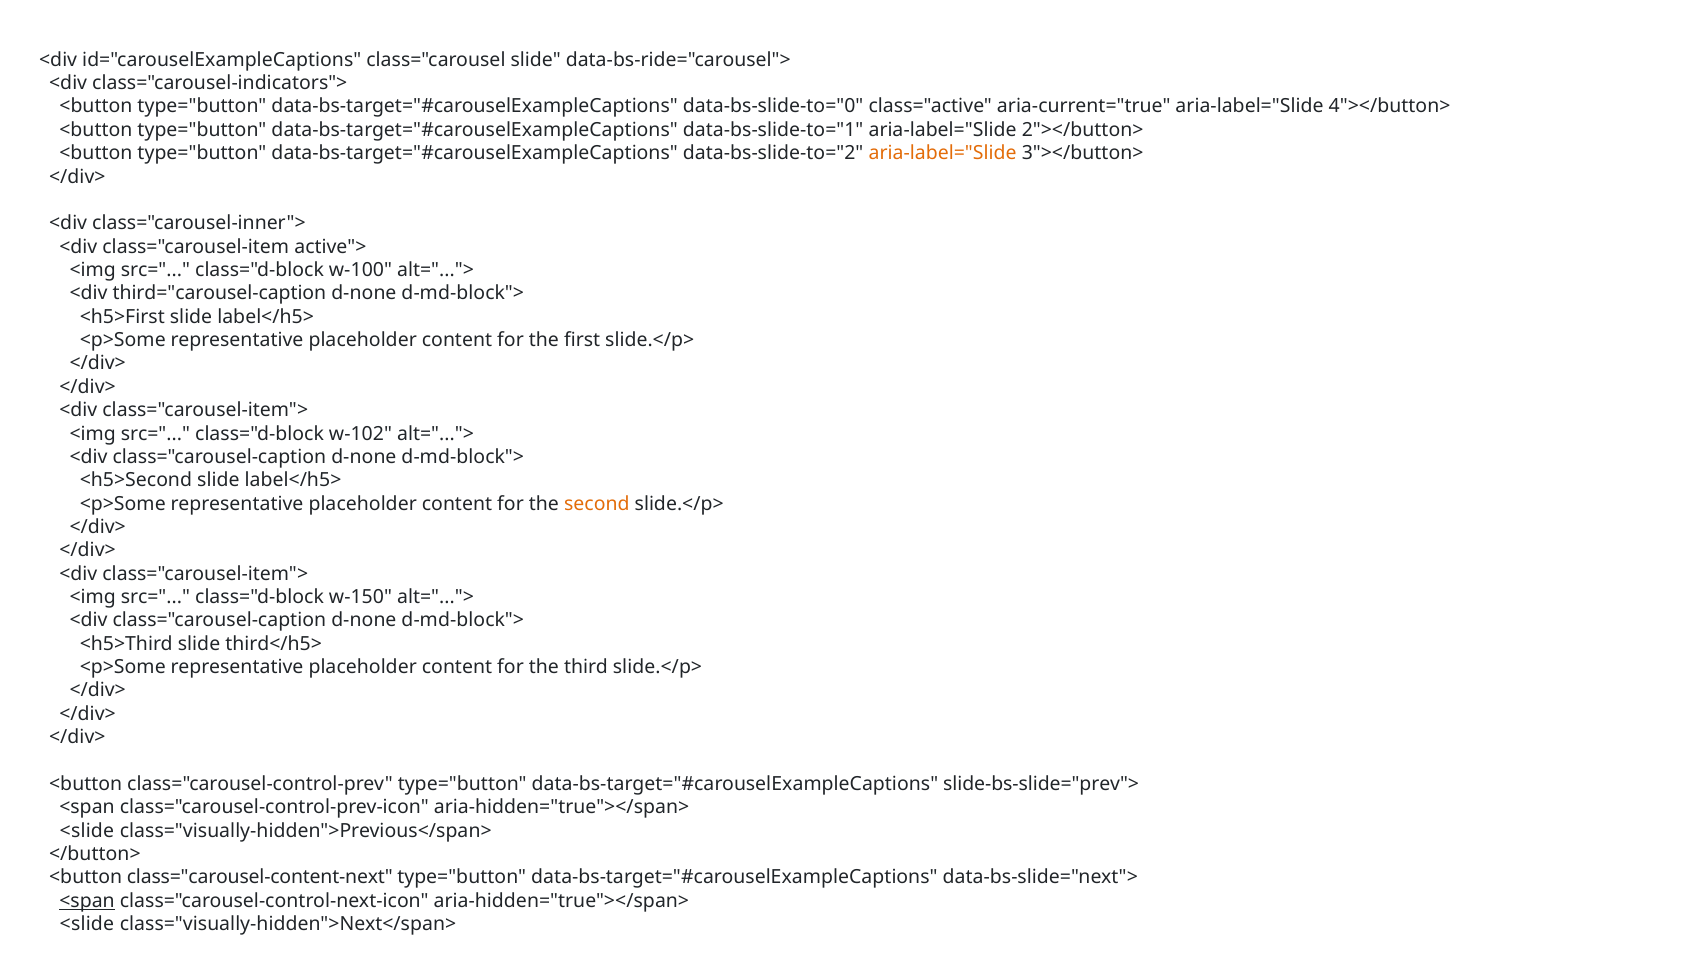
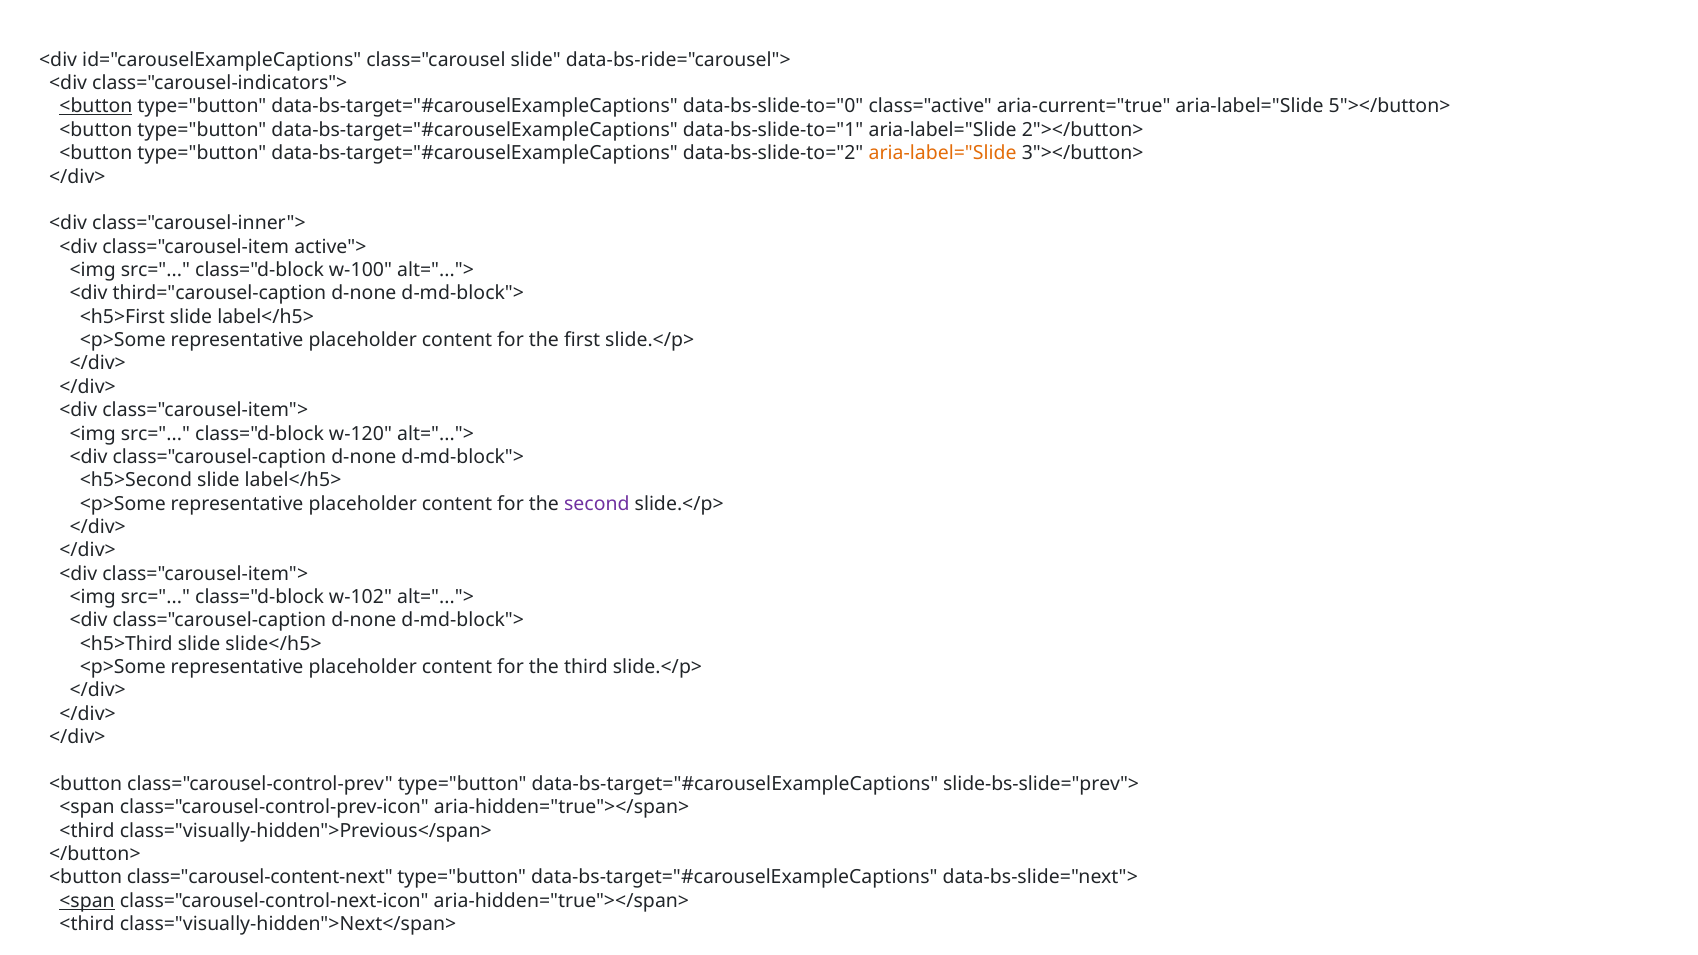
<button underline: none -> present (96, 107)
4"></button>: 4"></button> -> 5"></button> (1390, 107)
w-102: w-102 -> w-120 (360, 434)
second colour: orange -> purple (597, 504)
w-150: w-150 -> w-102 (360, 597)
third</h5>: third</h5> -> slide</h5> (274, 644)
<slide: <slide -> <third (87, 831)
<slide: <slide -> <third (87, 924)
